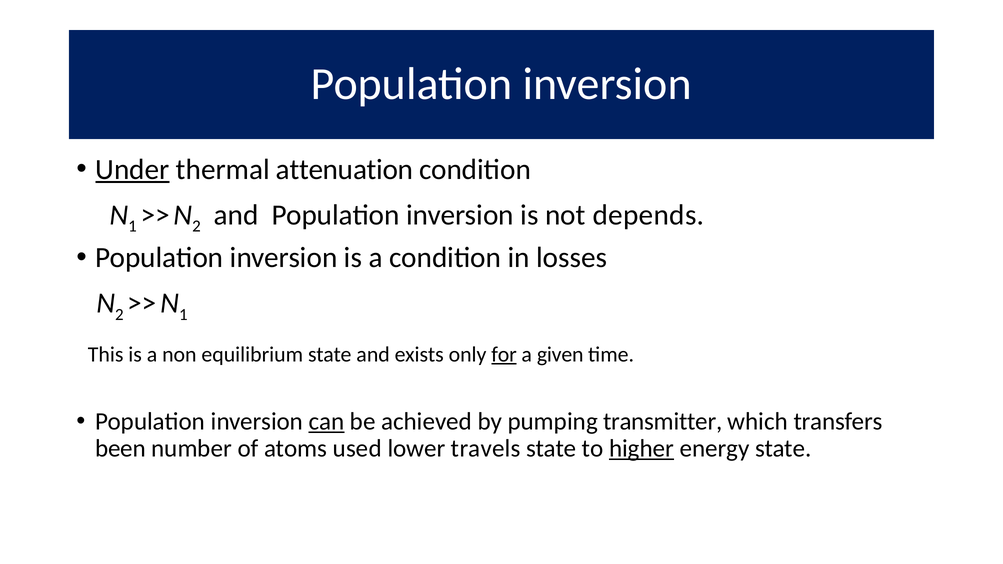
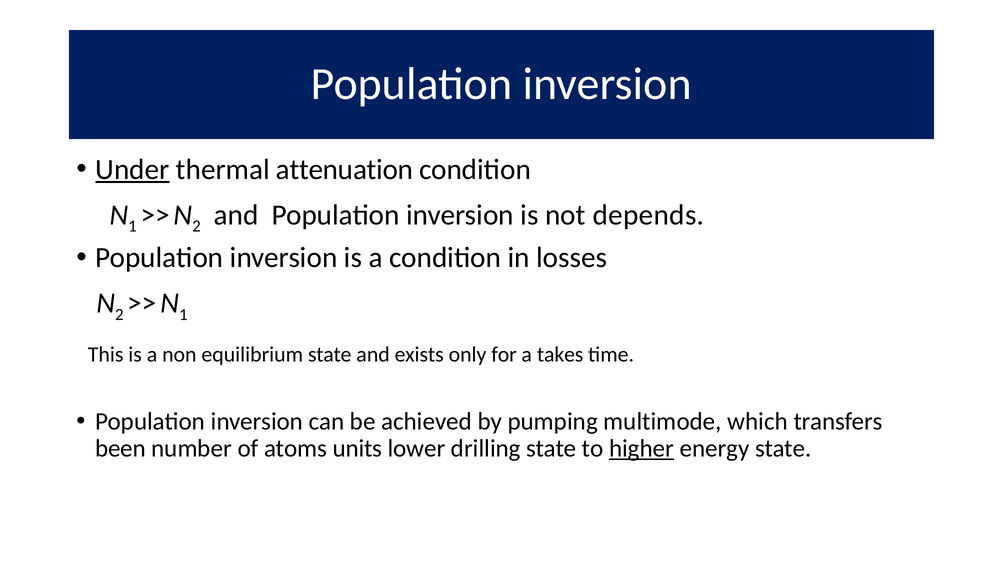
for underline: present -> none (504, 355)
given: given -> takes (560, 355)
can underline: present -> none (327, 422)
transmitter: transmitter -> multimode (663, 422)
used: used -> units (357, 449)
travels: travels -> drilling (486, 449)
